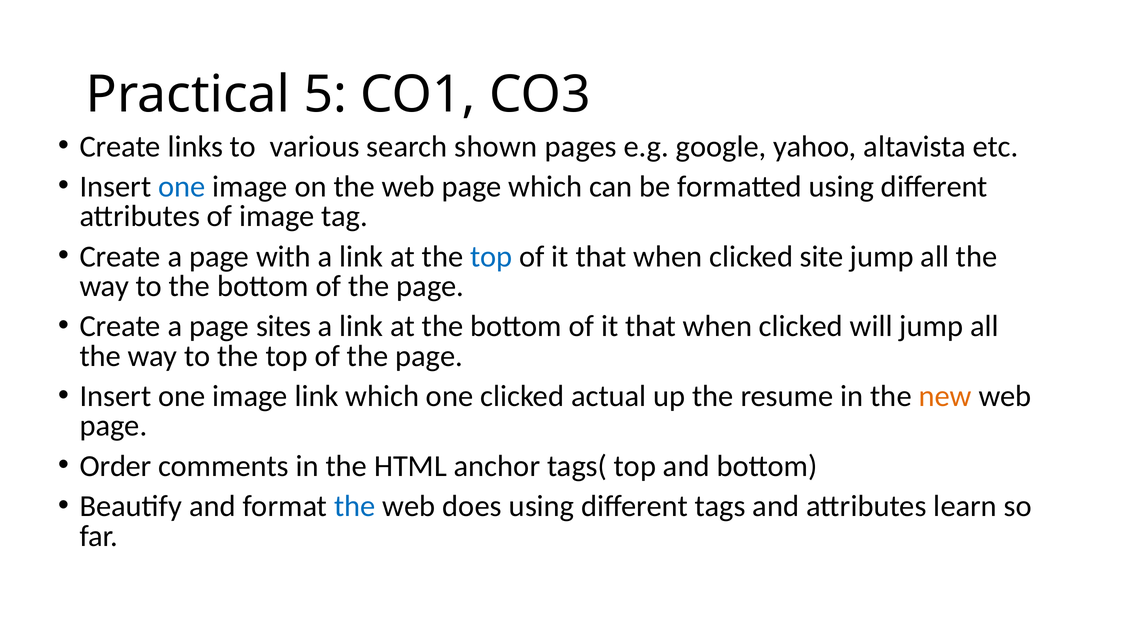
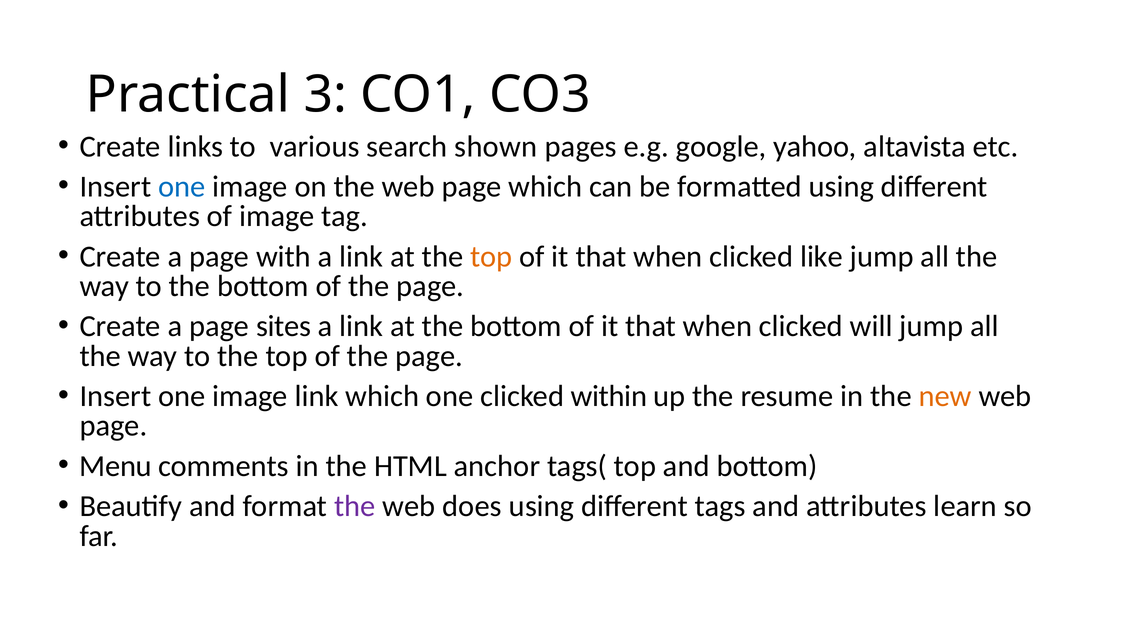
5: 5 -> 3 (325, 95)
top colour: blue -> orange (491, 257)
site: site -> like (821, 257)
actual: actual -> within (609, 396)
Order: Order -> Menu (116, 466)
the colour: blue -> purple (355, 506)
